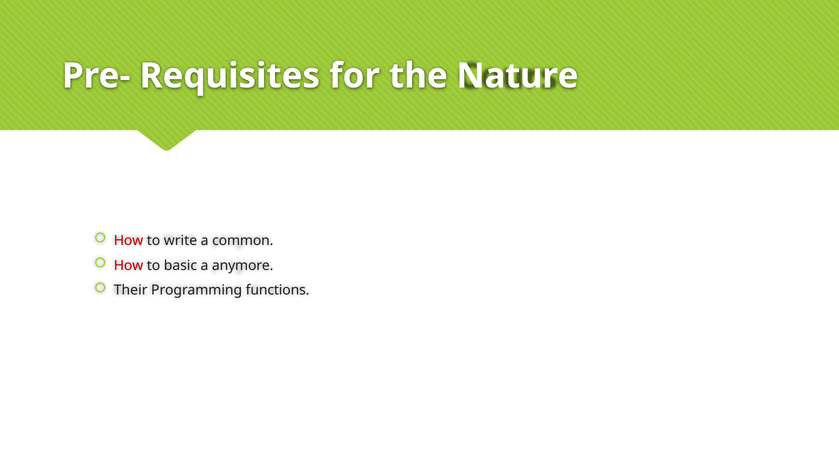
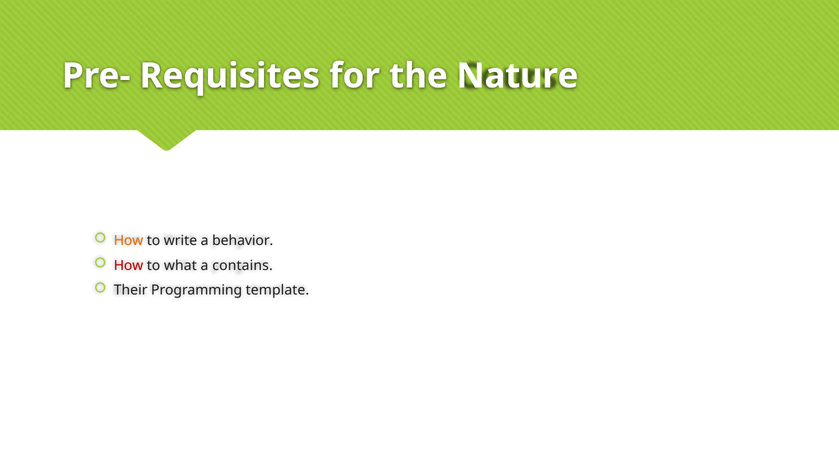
How colour: red -> orange (129, 241)
common: common -> behavior (243, 241)
basic: basic -> what (180, 265)
anymore: anymore -> contains (243, 265)
functions: functions -> template (277, 290)
